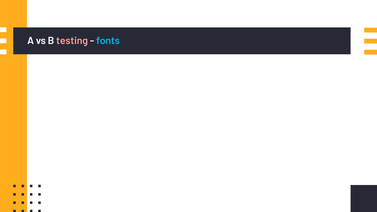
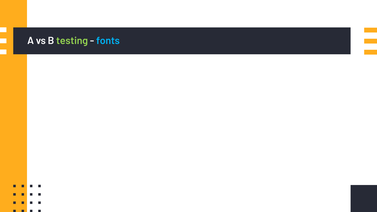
testing colour: pink -> light green (72, 41)
